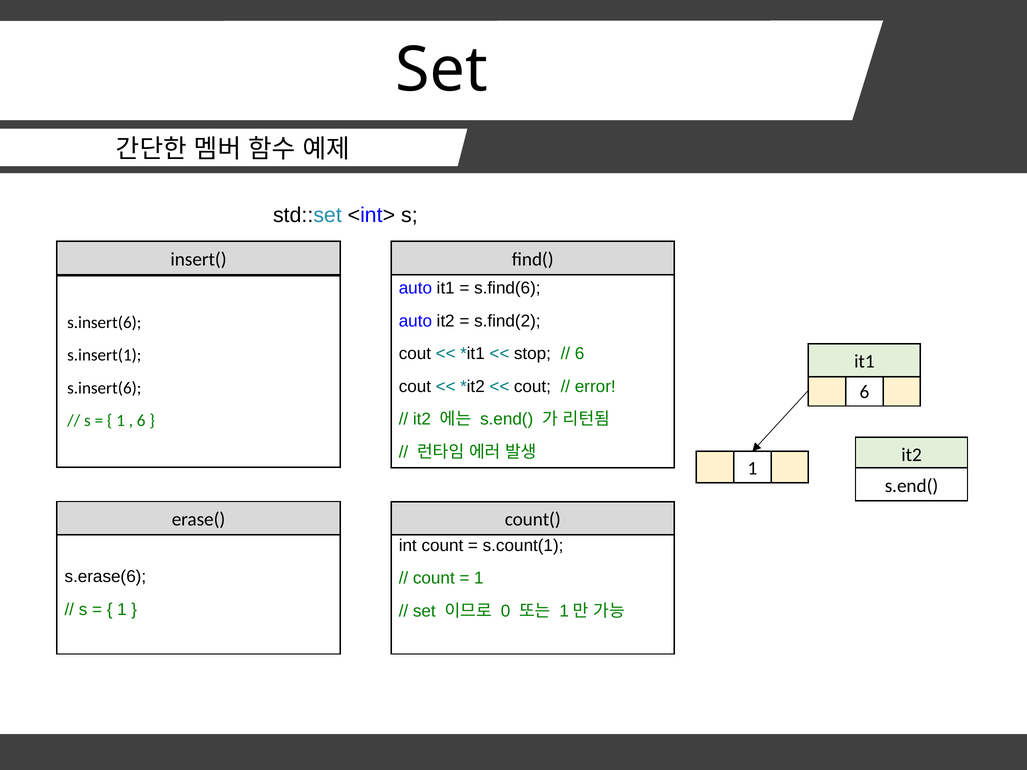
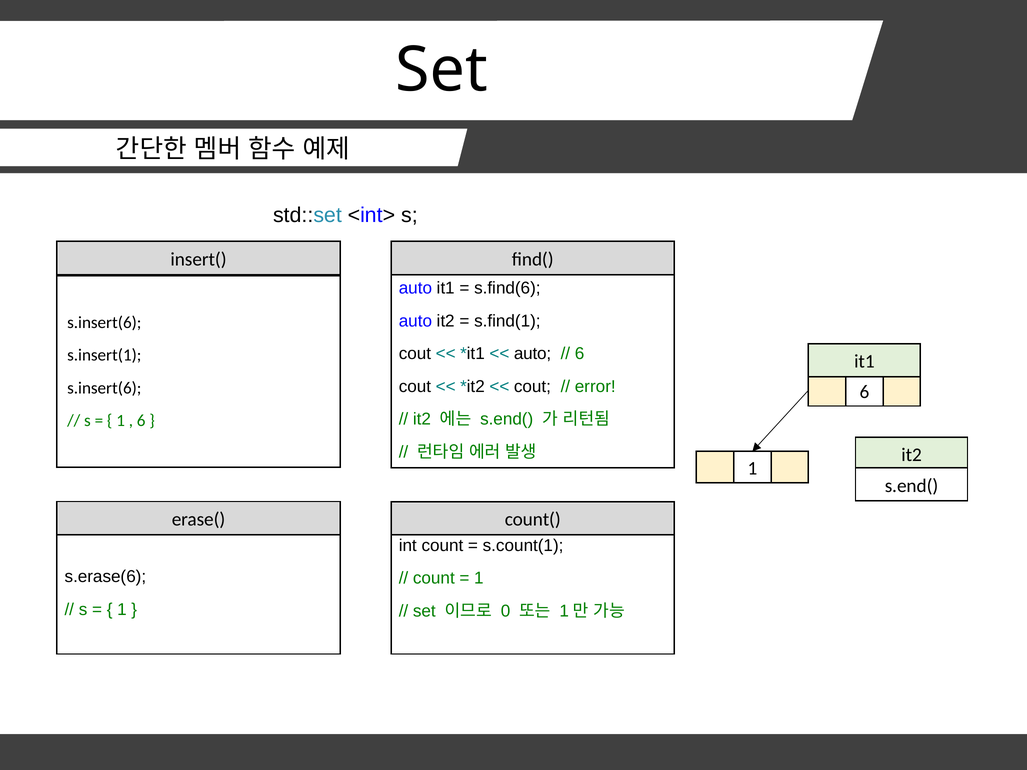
s.find(2: s.find(2 -> s.find(1 (507, 321)
stop: stop -> auto (533, 354)
